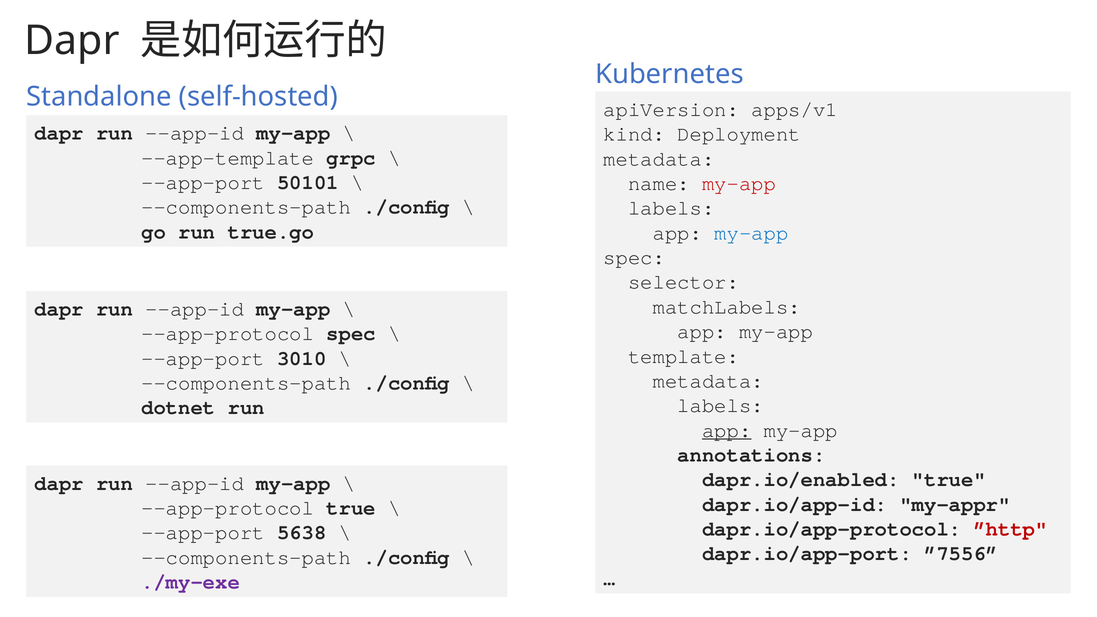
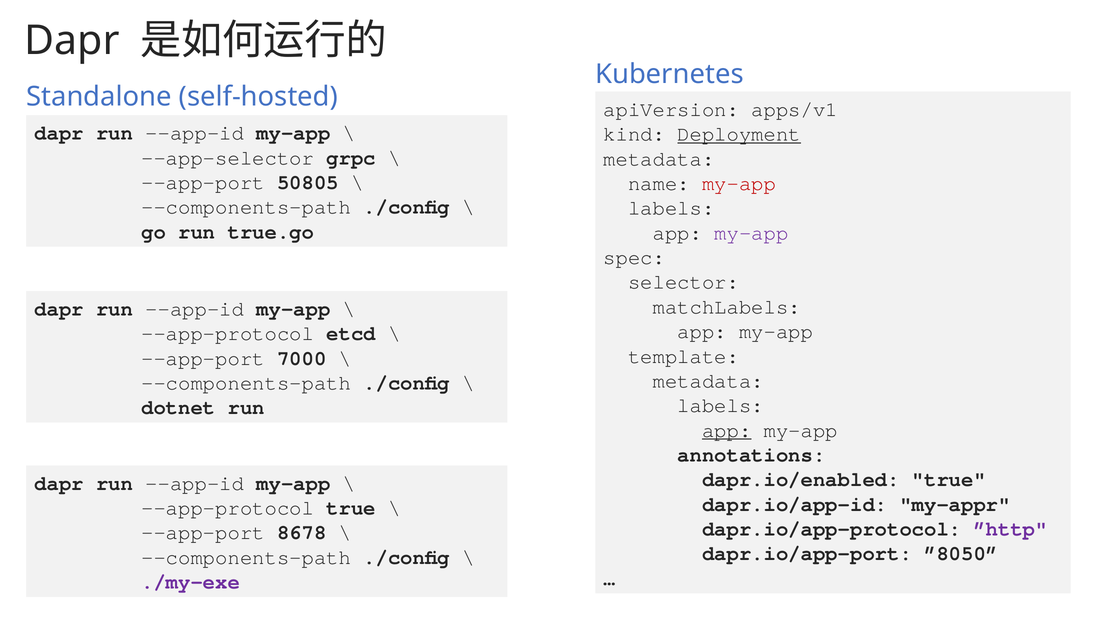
Deployment underline: none -> present (739, 134)
--app-template: --app-template -> --app-selector (228, 158)
50101: 50101 -> 50805 (308, 182)
my-app colour: blue -> purple (751, 233)
--app-protocol spec: spec -> etcd (351, 334)
3010: 3010 -> 7000 (302, 358)
”http colour: red -> purple (1011, 529)
5638: 5638 -> 8678 (302, 533)
”7556: ”7556 -> ”8050 (961, 554)
